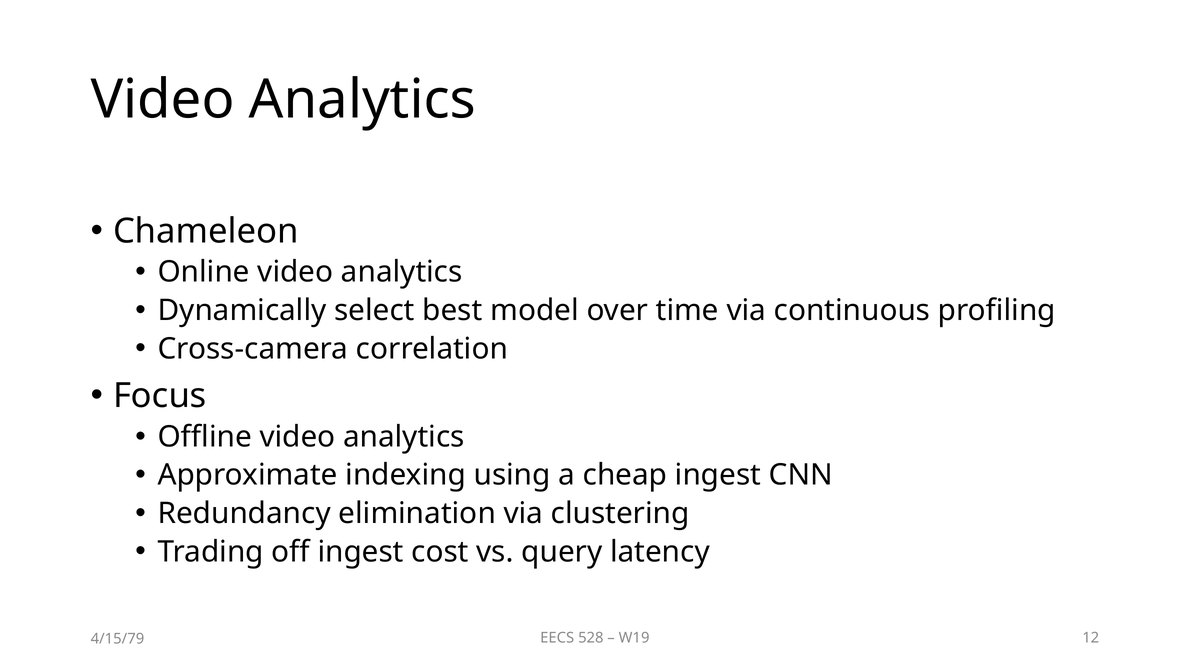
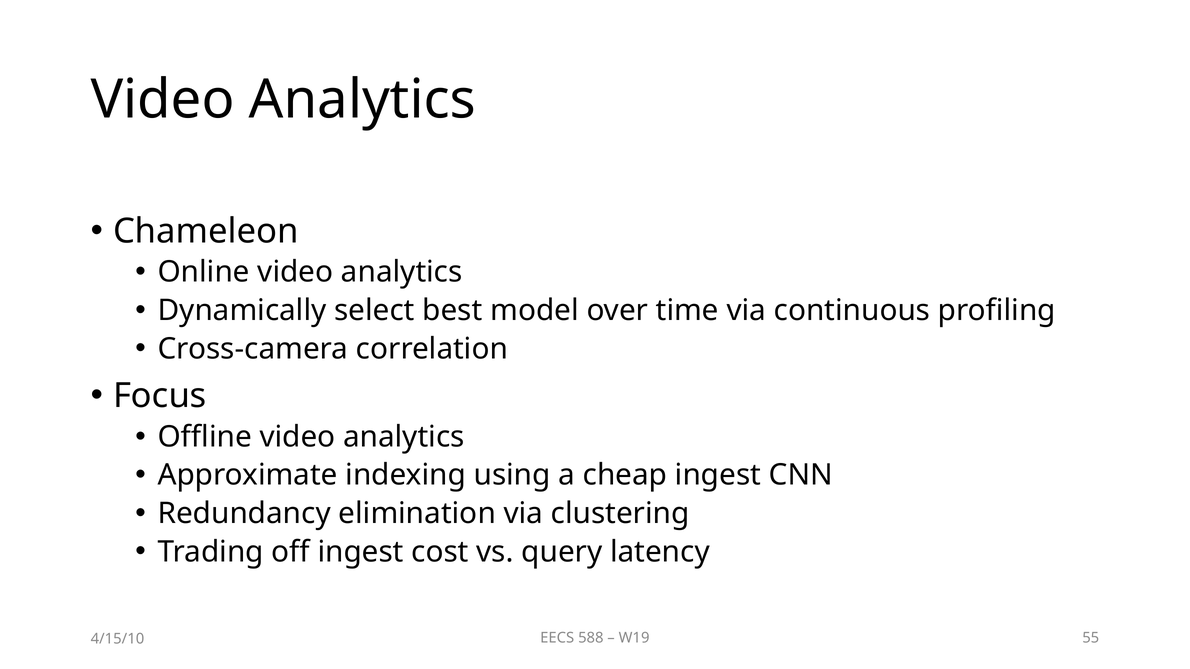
528: 528 -> 588 (591, 638)
12: 12 -> 55 (1091, 638)
4/15/79: 4/15/79 -> 4/15/10 (117, 639)
